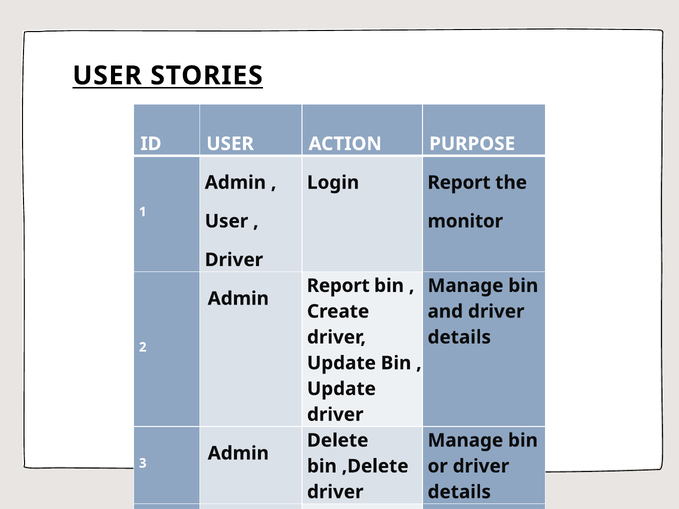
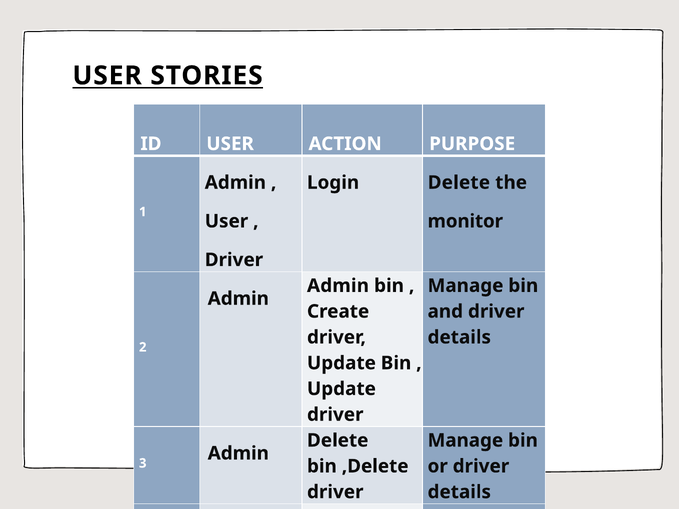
Login Report: Report -> Delete (459, 183)
Report: Report -> Admin (338, 286)
